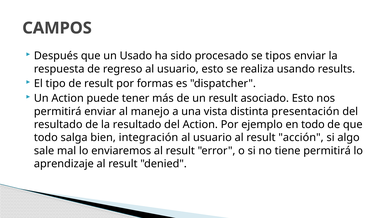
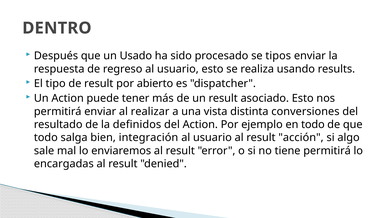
CAMPOS: CAMPOS -> DENTRO (57, 28)
formas: formas -> abierto (155, 84)
manejo: manejo -> realizar (150, 112)
presentación: presentación -> conversiones (305, 112)
la resultado: resultado -> definidos (137, 125)
aprendizaje: aprendizaje -> encargadas (64, 164)
